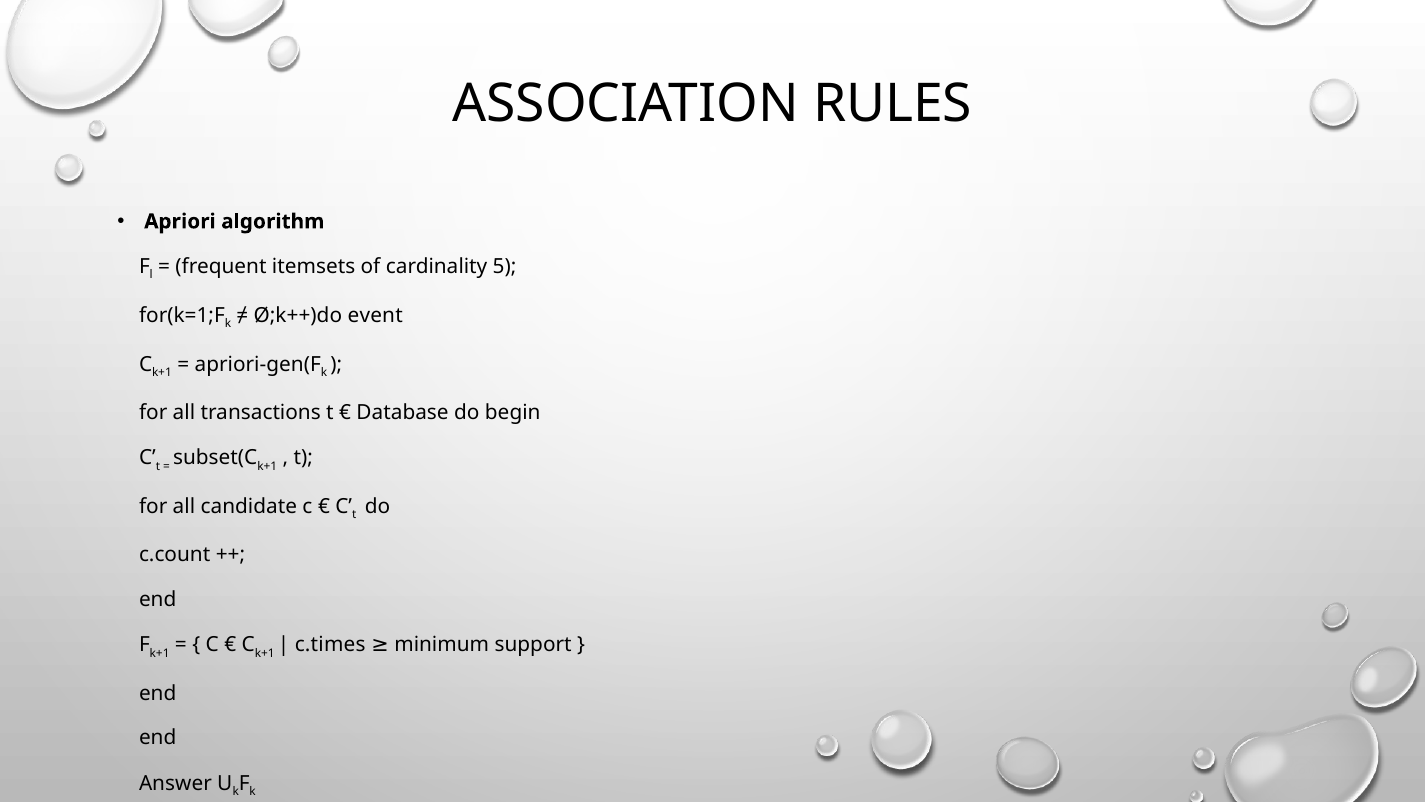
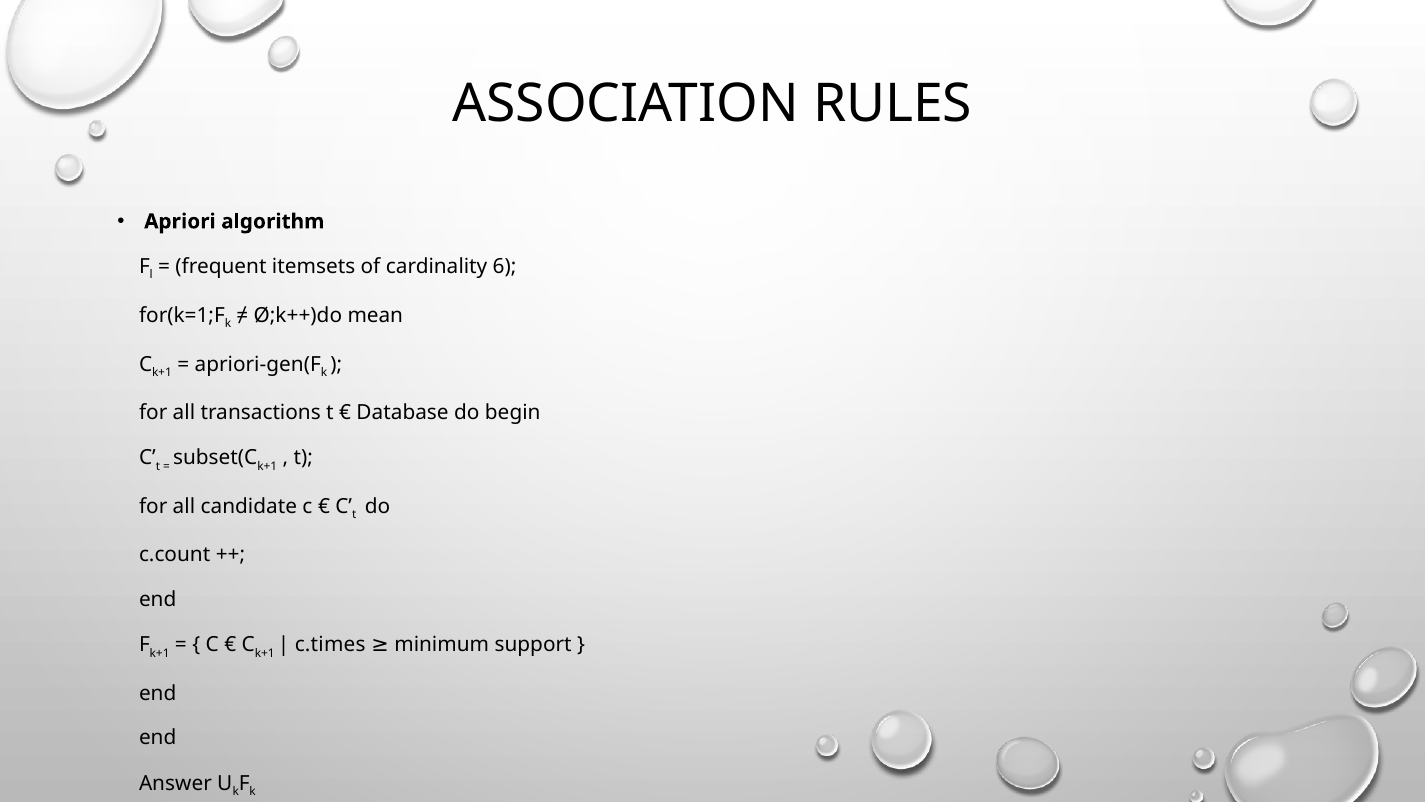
5: 5 -> 6 (505, 267)
event: event -> mean (375, 316)
